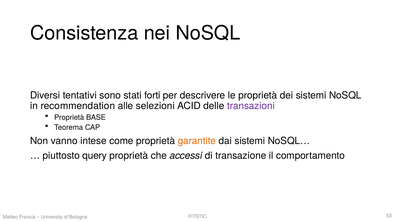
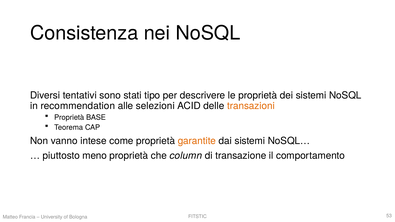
forti: forti -> tipo (152, 95)
transazioni colour: purple -> orange (251, 106)
query: query -> meno (95, 156)
accessi: accessi -> column (186, 156)
